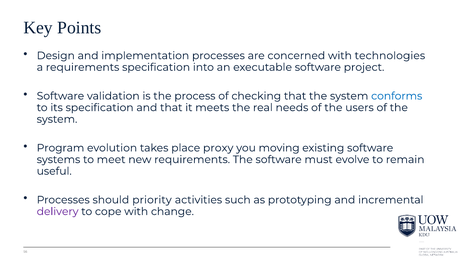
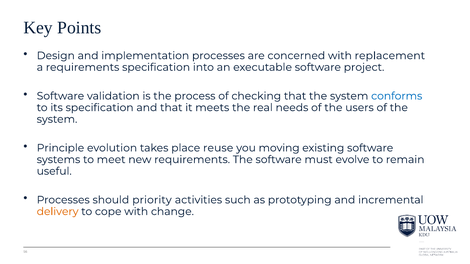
technologies: technologies -> replacement (390, 56)
Program: Program -> Principle (60, 148)
proxy: proxy -> reuse (218, 148)
delivery colour: purple -> orange (58, 212)
